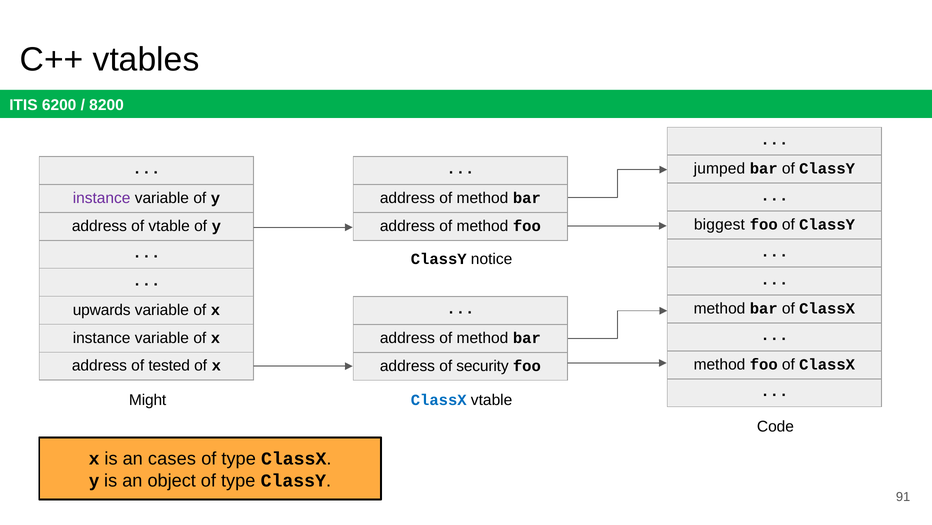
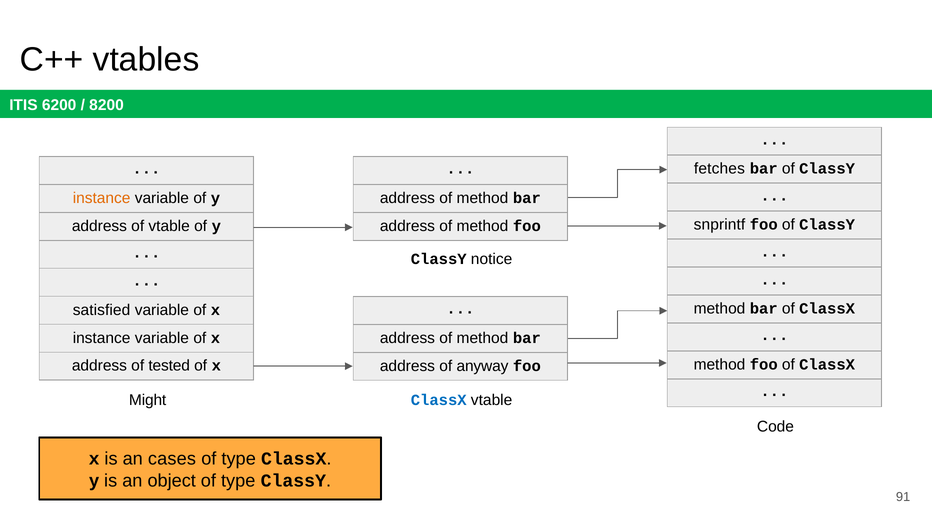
jumped: jumped -> fetches (719, 169)
instance colour: purple -> orange (102, 198)
biggest: biggest -> snprintf (719, 224)
upwards: upwards -> satisfied (102, 309)
security: security -> anyway (482, 365)
